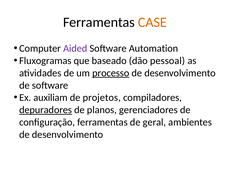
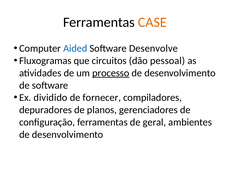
Aided colour: purple -> blue (75, 48)
Automation: Automation -> Desenvolve (153, 48)
baseado: baseado -> circuitos (109, 61)
auxiliam: auxiliam -> dividido (50, 97)
projetos: projetos -> fornecer (102, 97)
depuradores underline: present -> none (46, 110)
